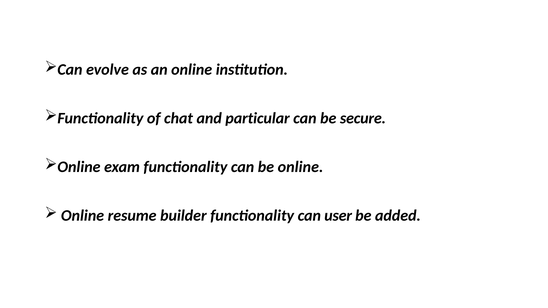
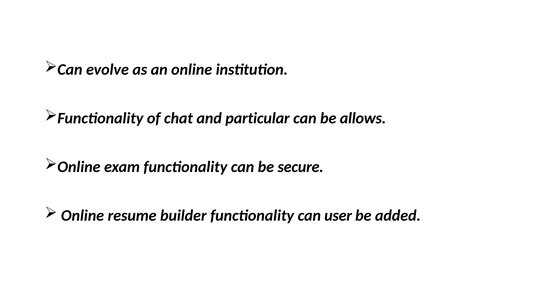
secure: secure -> allows (363, 118)
be online: online -> secure (301, 167)
